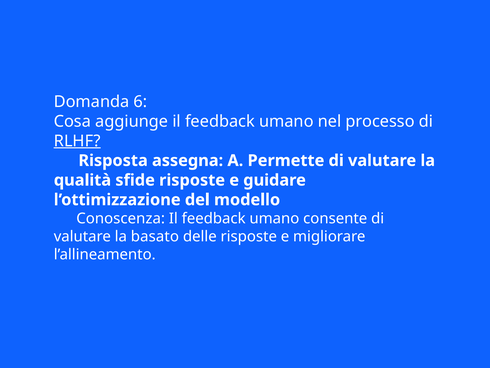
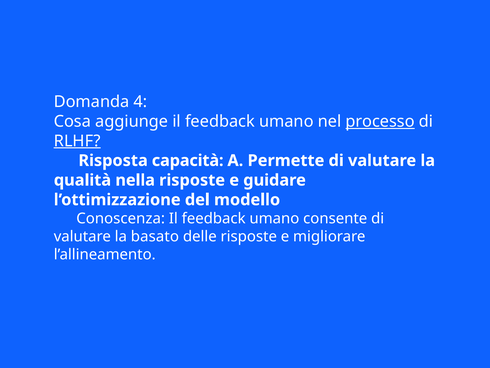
6: 6 -> 4 (140, 102)
processo underline: none -> present (380, 121)
assegna: assegna -> capacità (188, 160)
sfide: sfide -> nella (135, 180)
